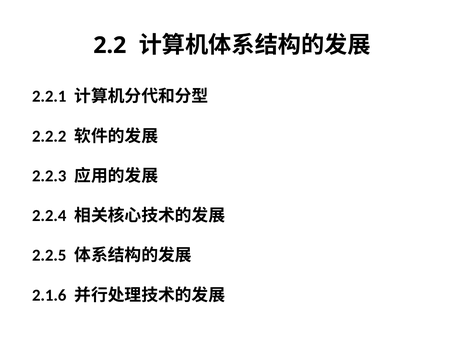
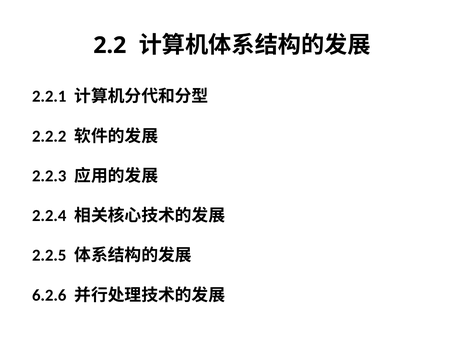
2.1.6: 2.1.6 -> 6.2.6 (49, 295)
